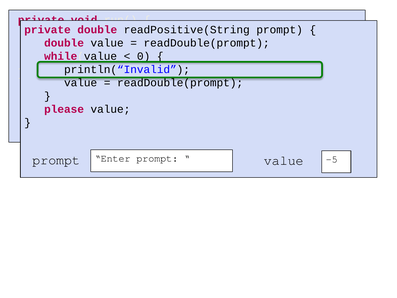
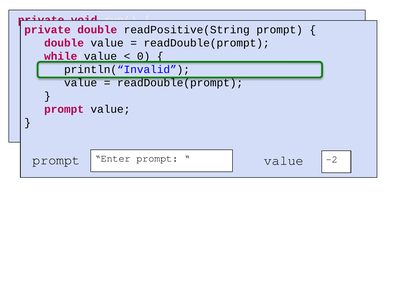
please: please -> prompt (64, 109)
-5: -5 -> -2 (332, 159)
